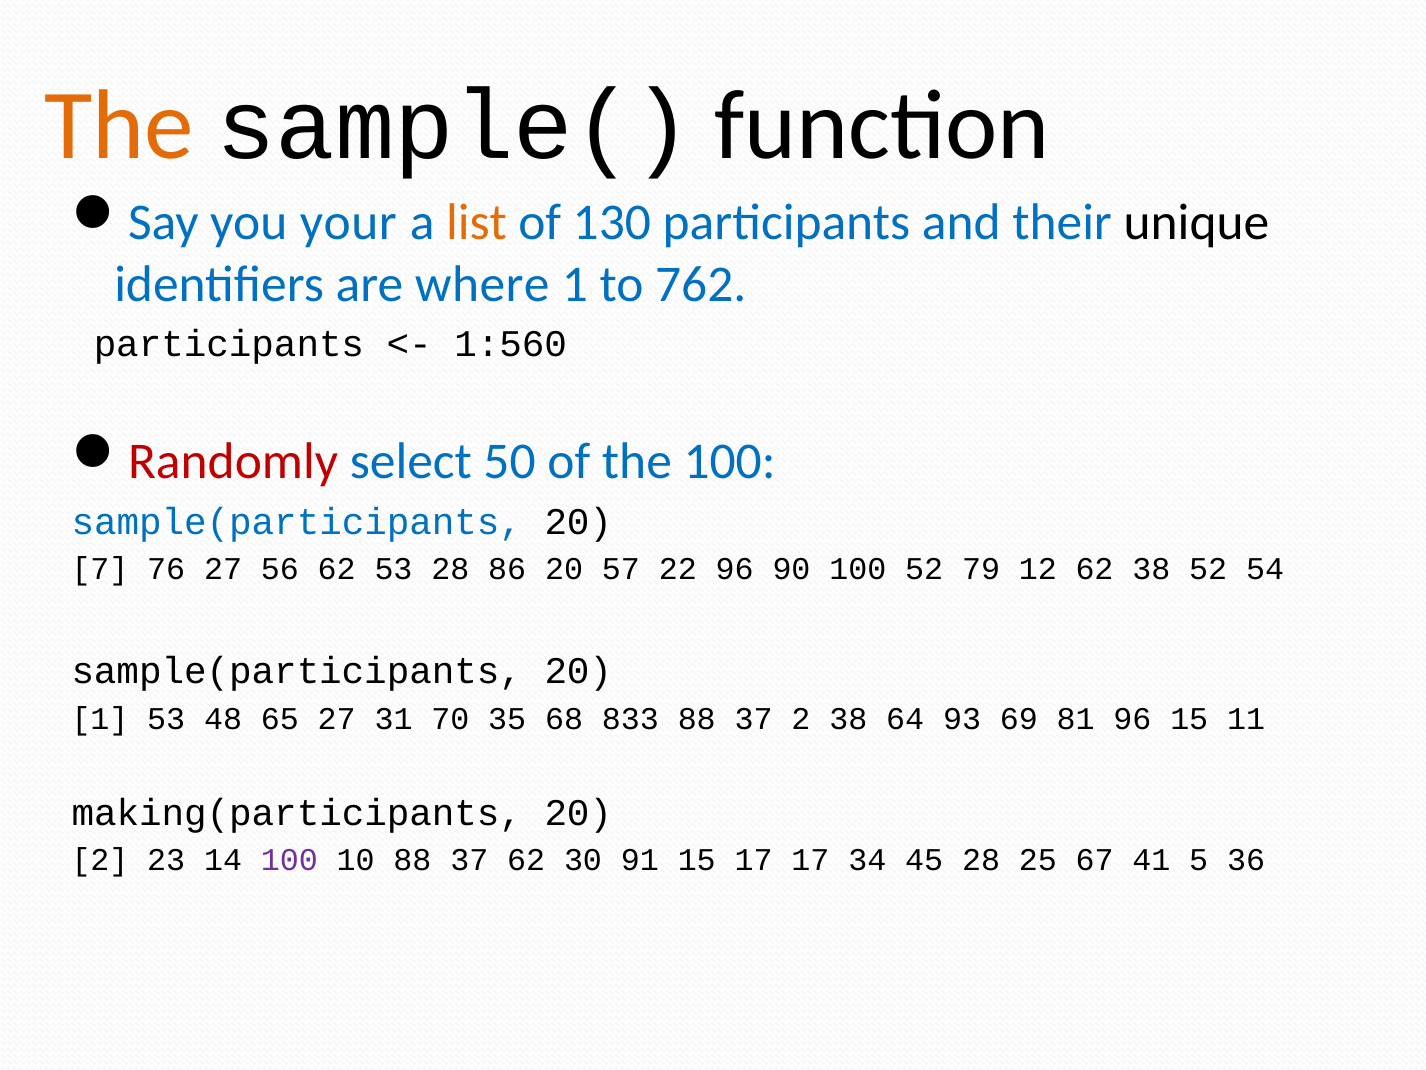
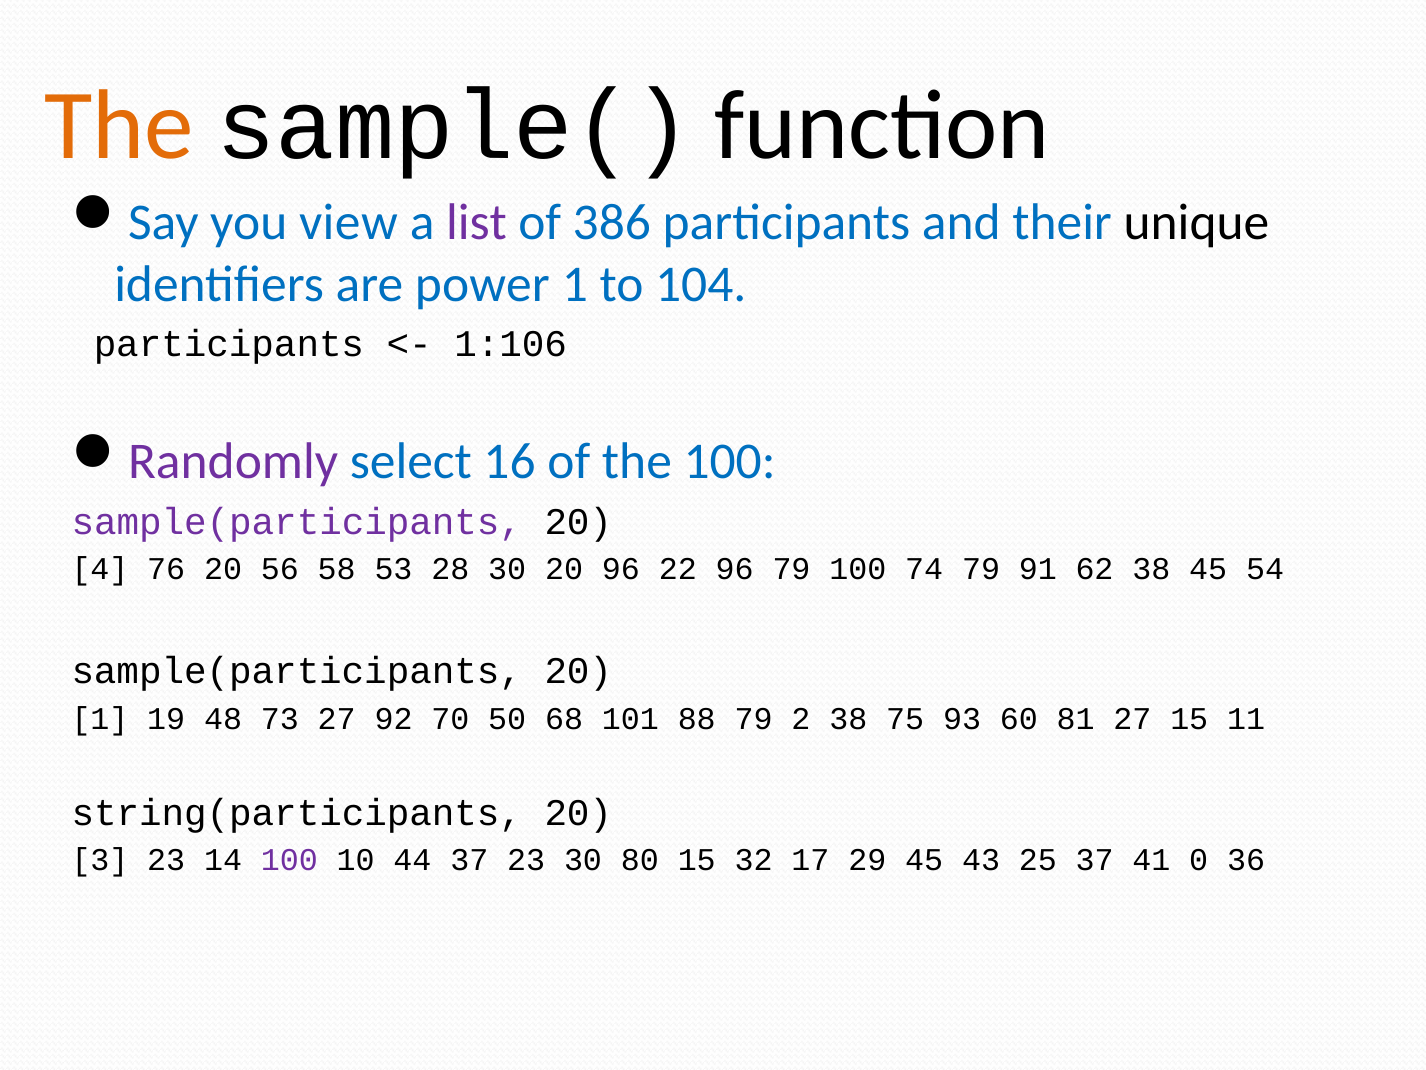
your: your -> view (348, 222)
list colour: orange -> purple (476, 222)
130: 130 -> 386 (612, 222)
where: where -> power (482, 284)
762: 762 -> 104 (701, 284)
1:560: 1:560 -> 1:106 (511, 344)
Randomly colour: red -> purple (233, 462)
50: 50 -> 16 (510, 462)
sample(participants colour: blue -> purple (297, 522)
7: 7 -> 4 (100, 569)
76 27: 27 -> 20 (223, 569)
56 62: 62 -> 58 (337, 569)
28 86: 86 -> 30 (507, 569)
20 57: 57 -> 96 (621, 569)
96 90: 90 -> 79 (792, 569)
100 52: 52 -> 74 (924, 569)
12: 12 -> 91 (1038, 569)
38 52: 52 -> 45 (1208, 569)
1 53: 53 -> 19 (166, 719)
65: 65 -> 73 (280, 719)
31: 31 -> 92 (394, 719)
35: 35 -> 50 (507, 719)
833: 833 -> 101 (630, 719)
37: 37 -> 79 (754, 719)
64: 64 -> 75 (905, 719)
69: 69 -> 60 (1019, 719)
81 96: 96 -> 27 (1132, 719)
making(participants: making(participants -> string(participants (297, 812)
2: 2 -> 3 (100, 860)
10 88: 88 -> 44 (412, 860)
37 62: 62 -> 23 (526, 860)
91: 91 -> 80 (640, 860)
15 17: 17 -> 32 (754, 860)
34: 34 -> 29 (867, 860)
45 28: 28 -> 43 (981, 860)
25 67: 67 -> 37 (1095, 860)
5: 5 -> 0 (1199, 860)
